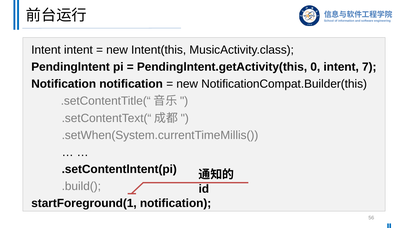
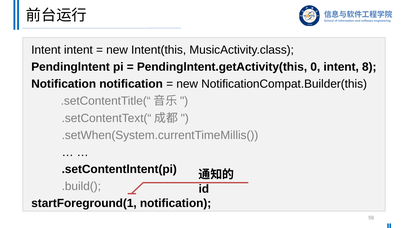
7: 7 -> 8 (369, 67)
